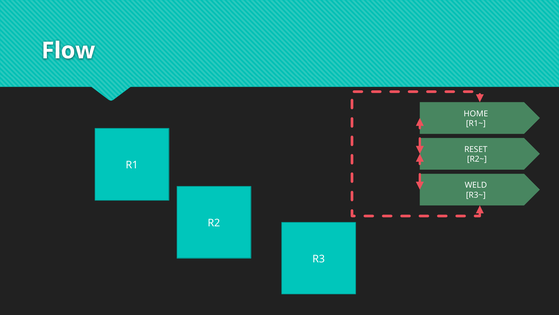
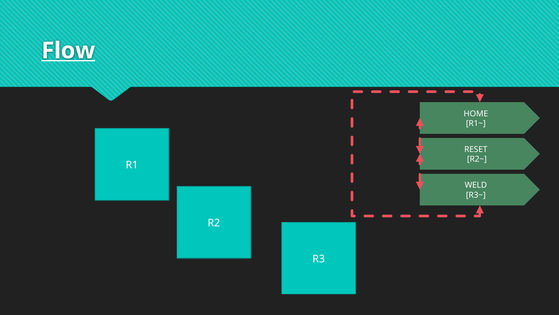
Flow underline: none -> present (68, 51)
